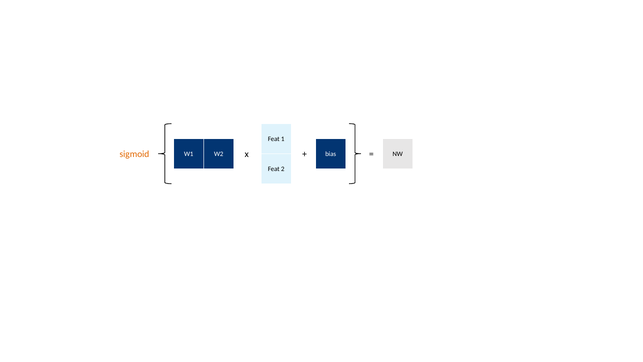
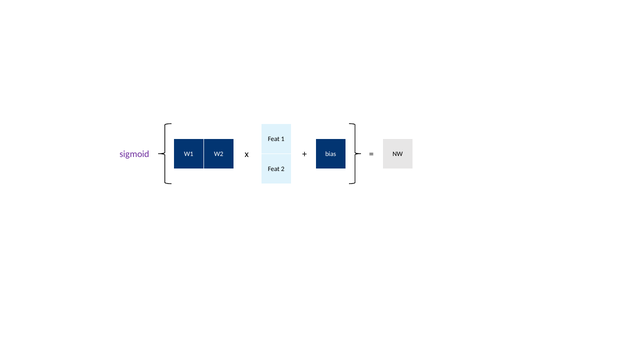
sigmoid colour: orange -> purple (134, 154)
